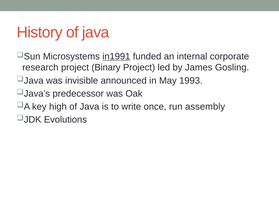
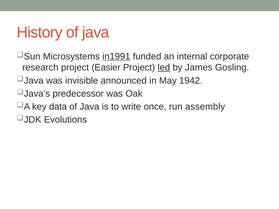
Binary: Binary -> Easier (106, 68)
led underline: none -> present (164, 68)
1993: 1993 -> 1942 (191, 81)
high: high -> data (58, 107)
